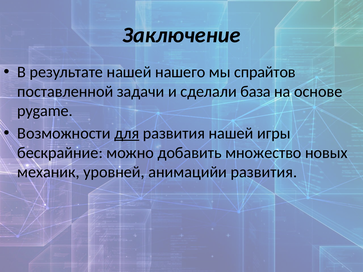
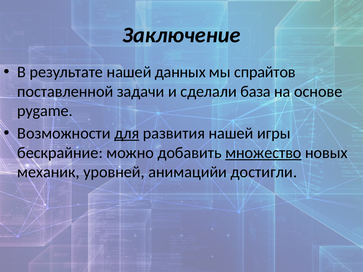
нашего: нашего -> данных (180, 72)
множество underline: none -> present (263, 153)
анимацийи развития: развития -> достигли (264, 172)
